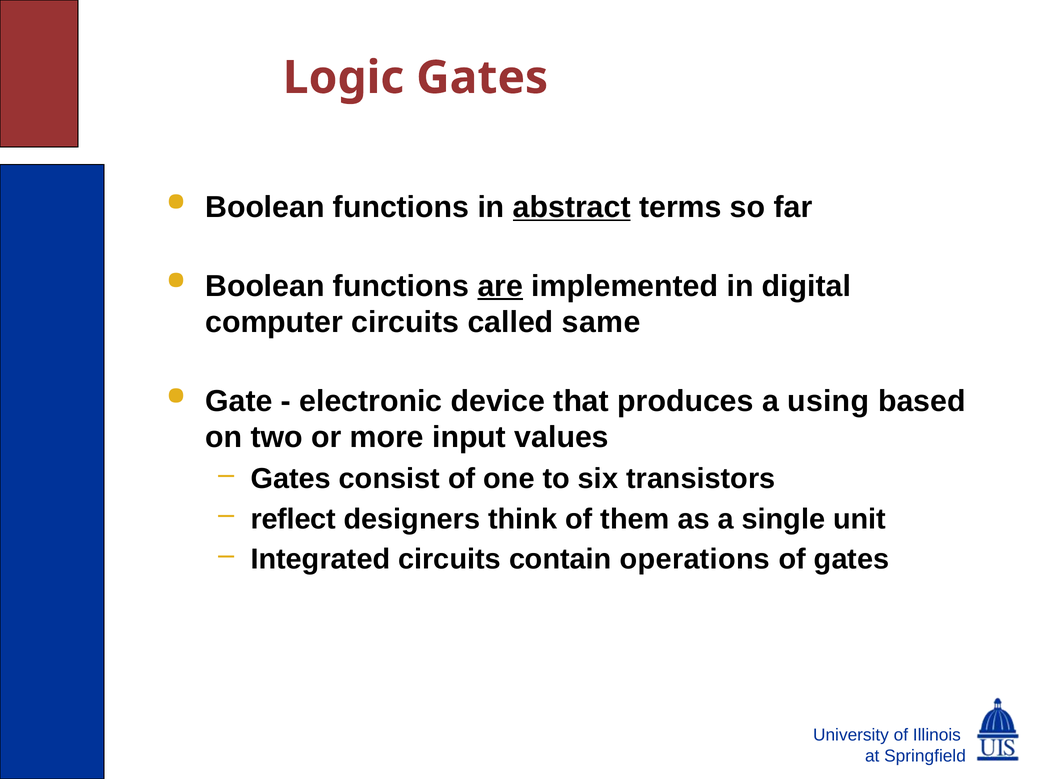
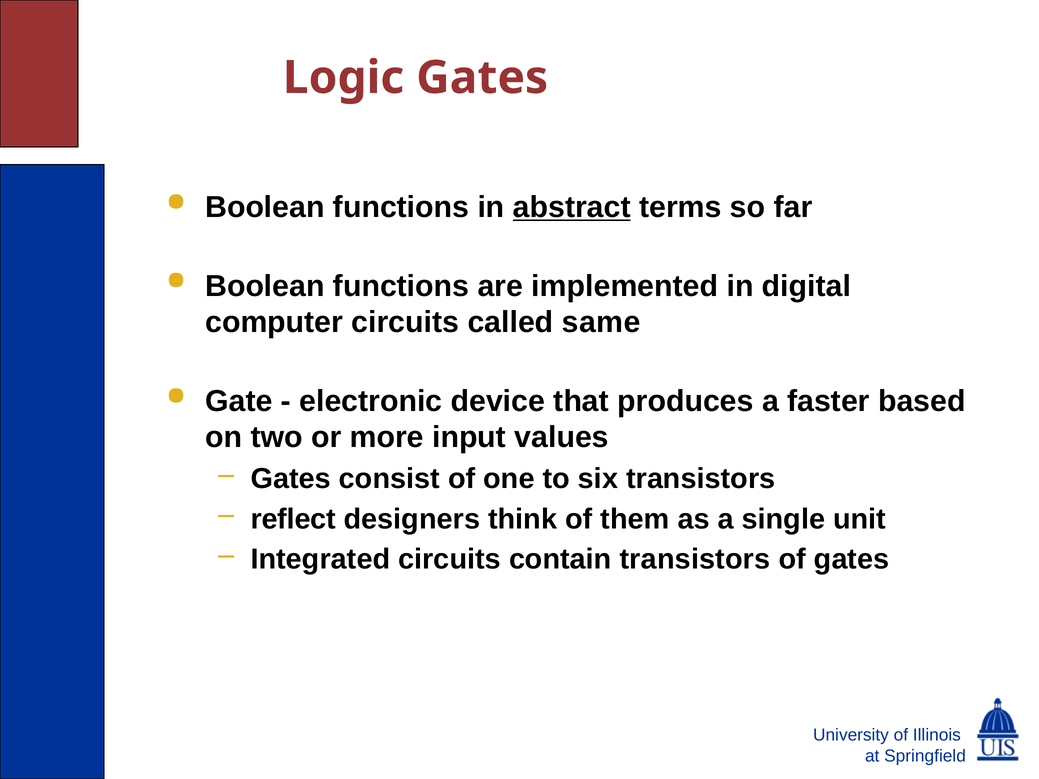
are underline: present -> none (500, 286)
using: using -> faster (828, 401)
contain operations: operations -> transistors (695, 560)
